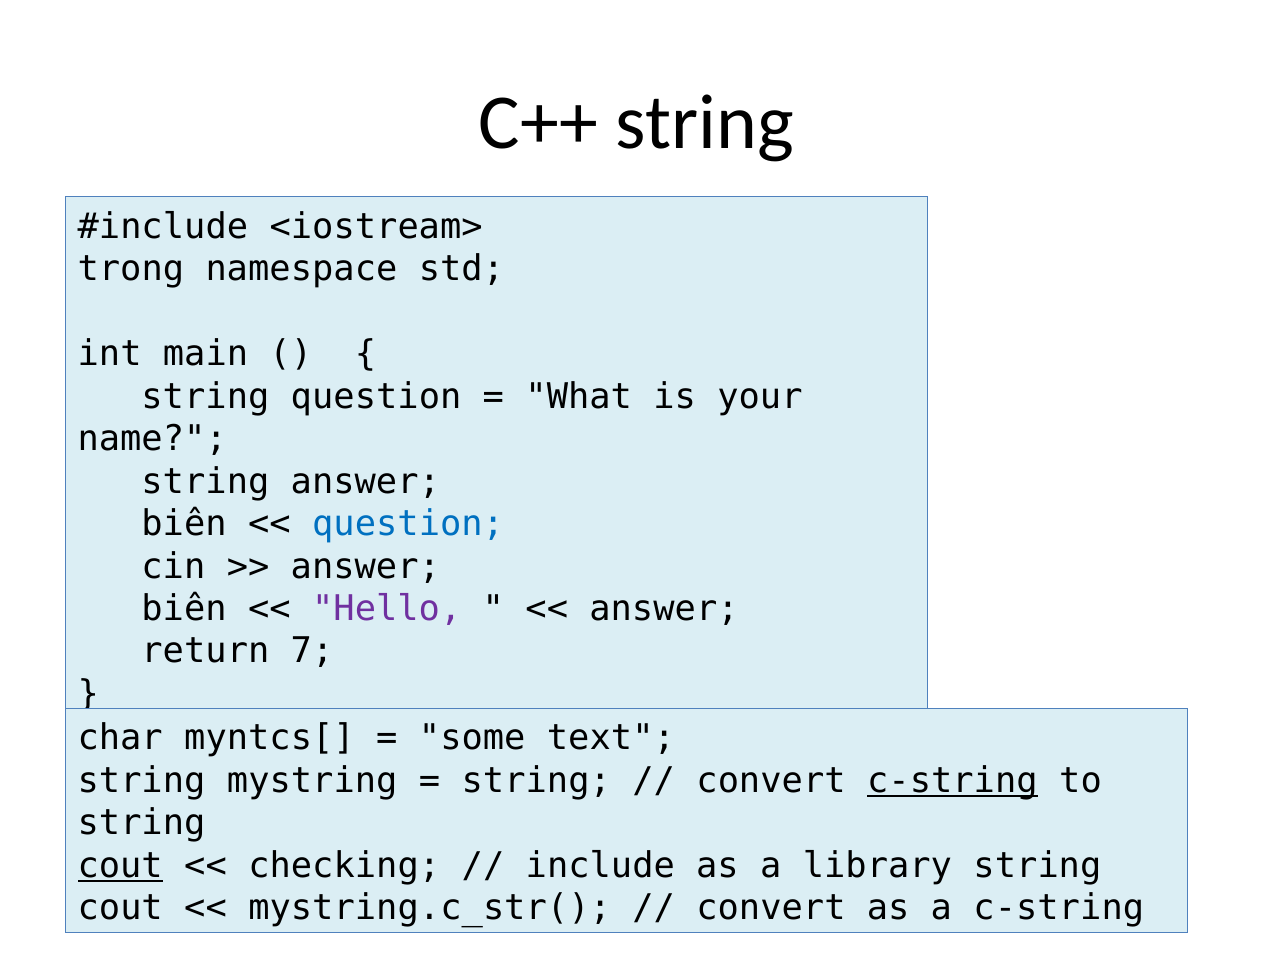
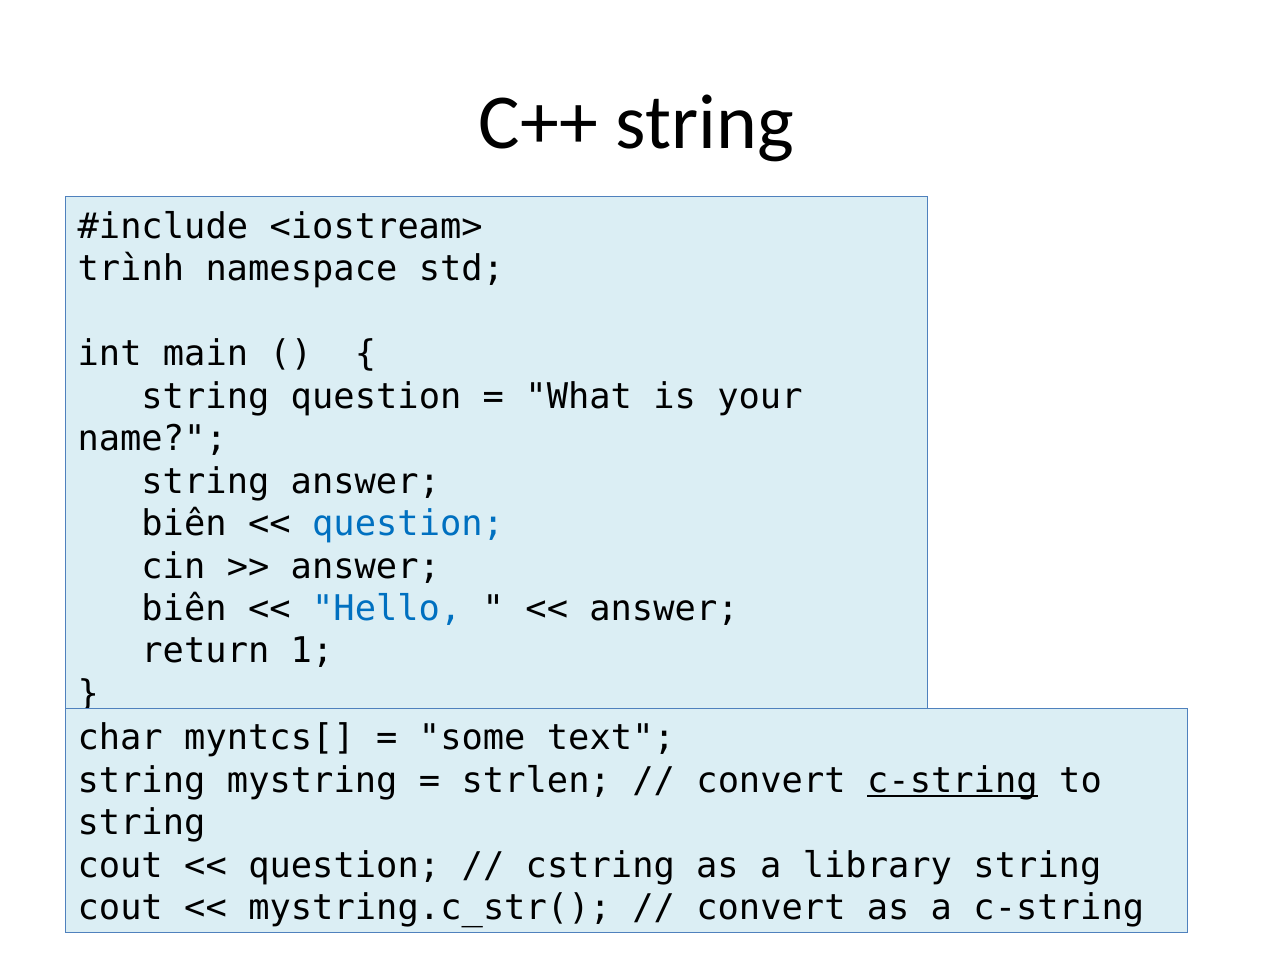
trong: trong -> trình (131, 269)
Hello colour: purple -> blue (387, 609)
7: 7 -> 1 (312, 651)
string: string -> strlen (536, 780)
cout underline: present -> none (120, 865)
checking: checking -> question (344, 865)
include: include -> cstring (600, 865)
